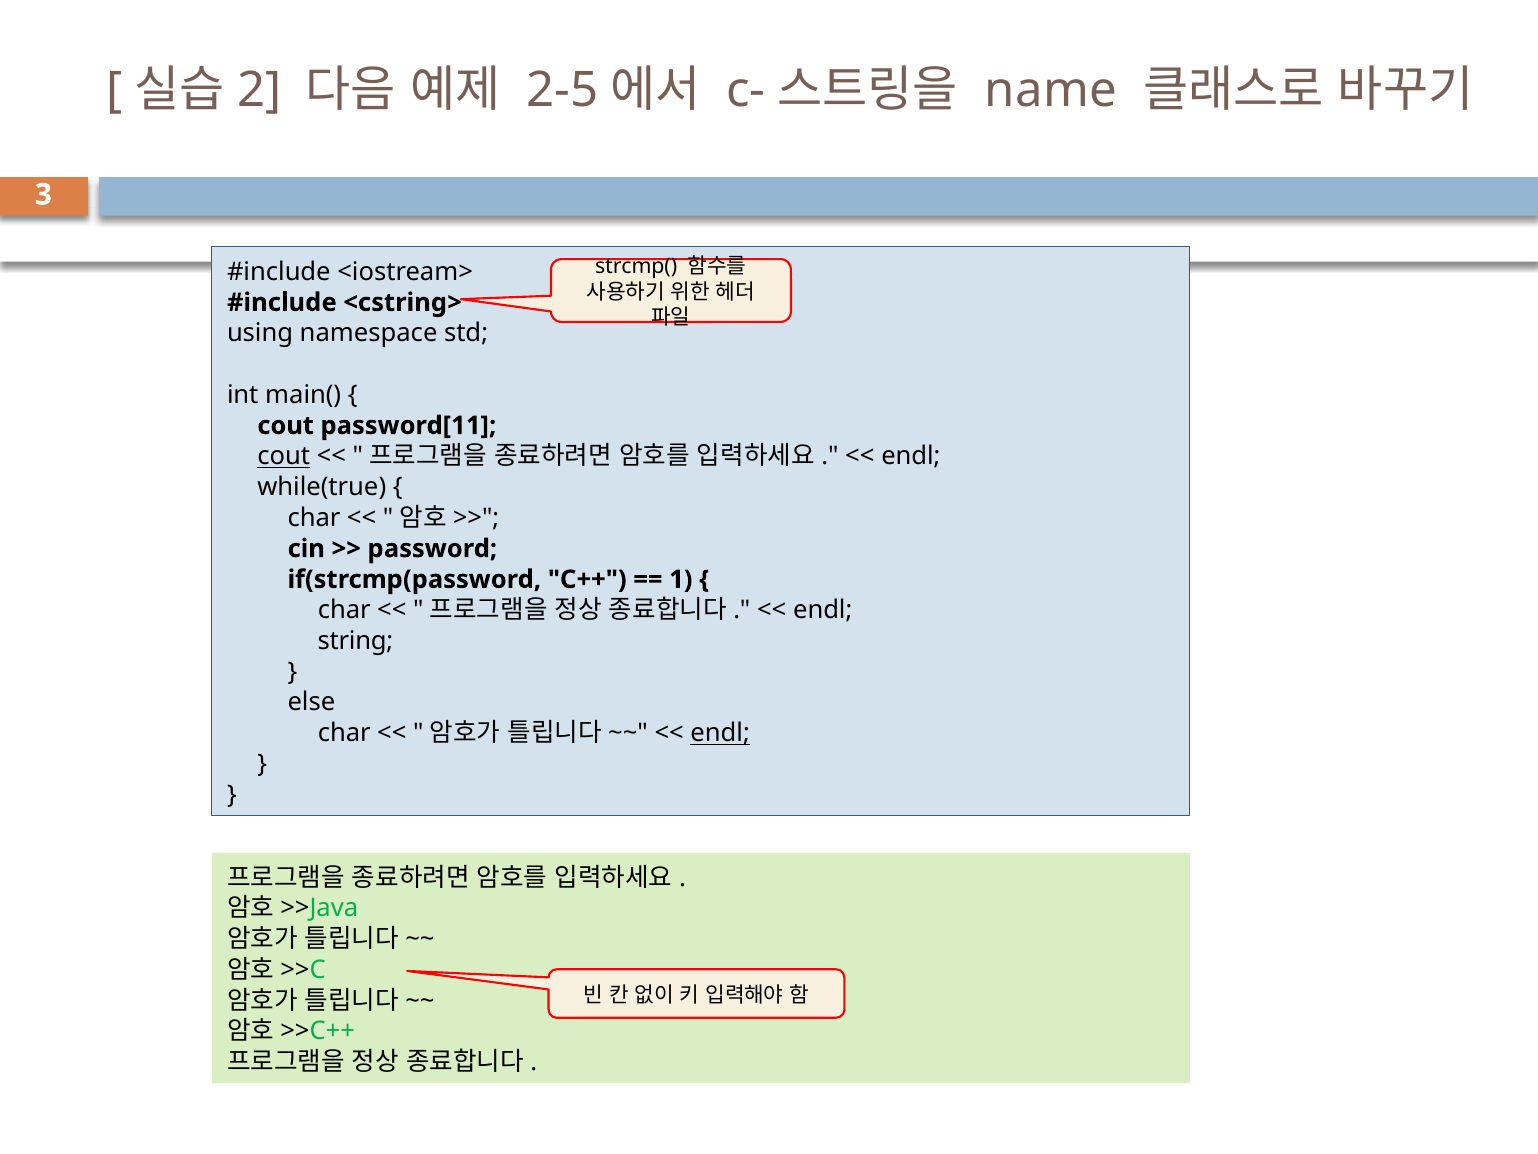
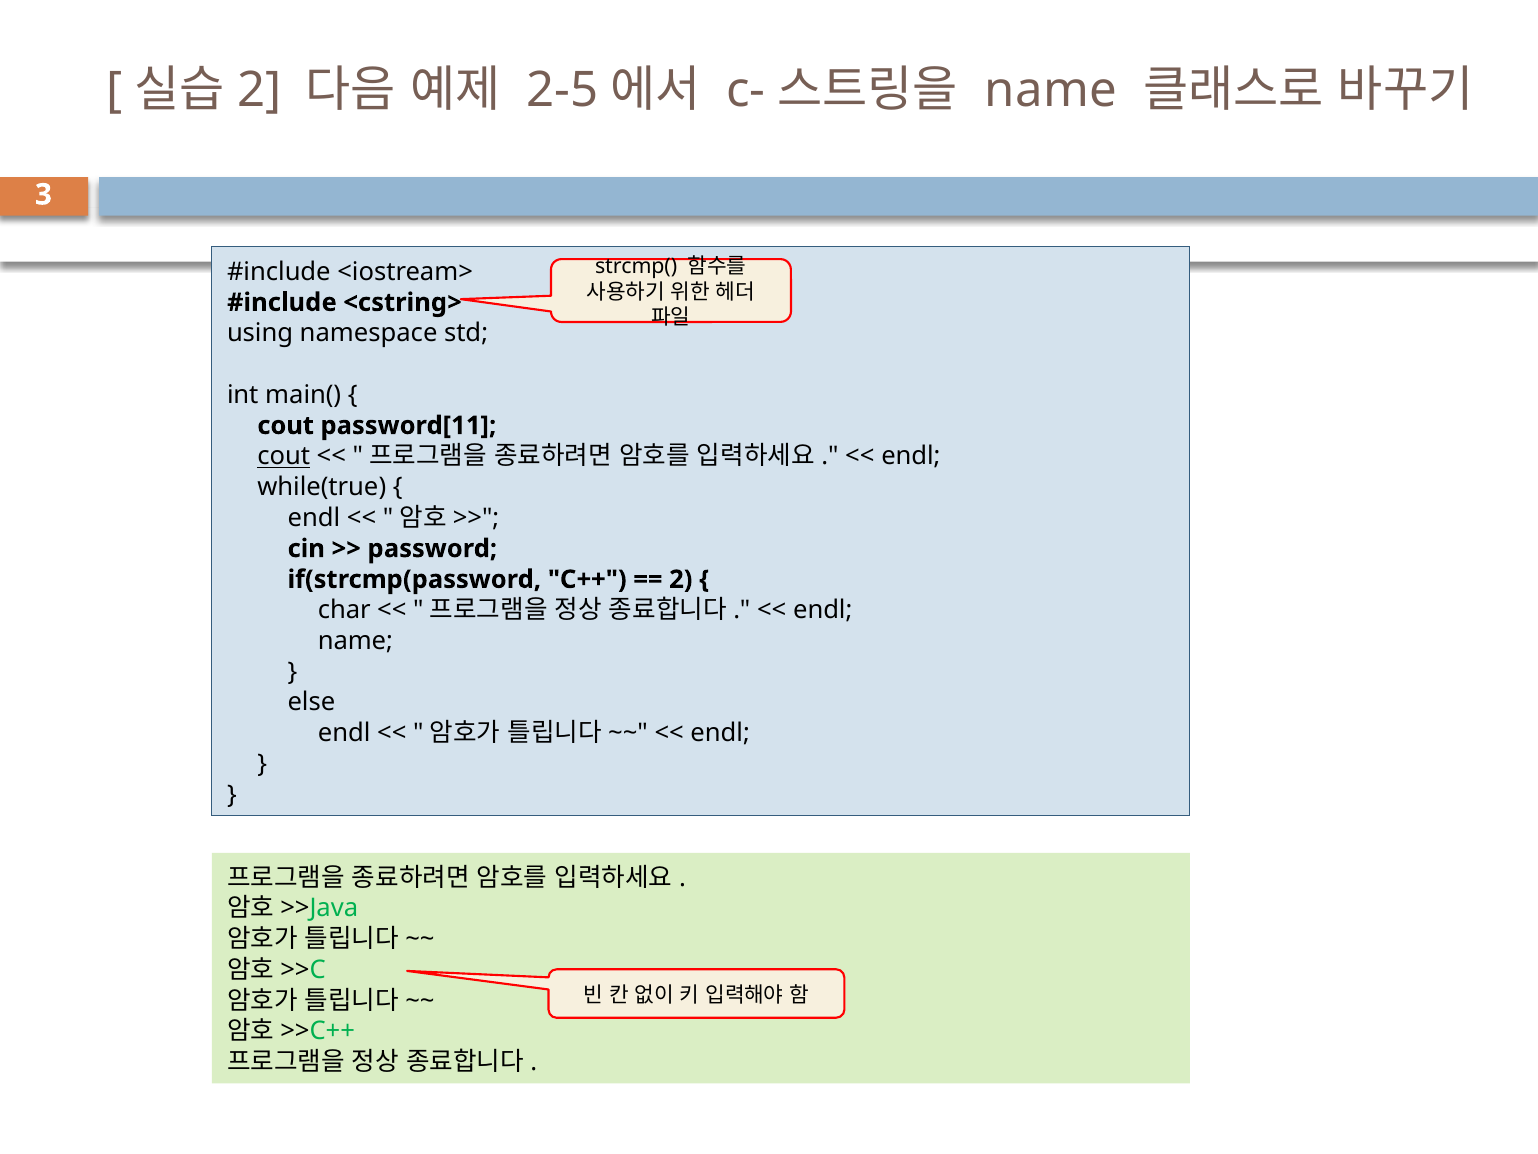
char: char -> endl (314, 518)
1: 1 -> 2 (681, 579)
string: string -> name (355, 641)
char: char -> endl (344, 733)
endl underline: present -> none (720, 733)
